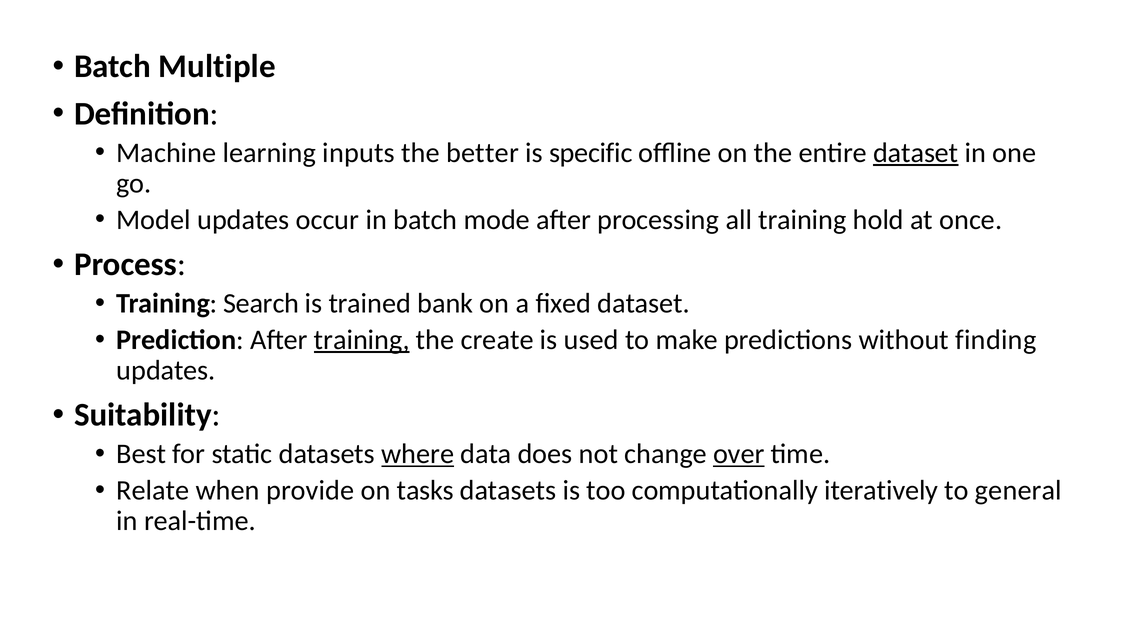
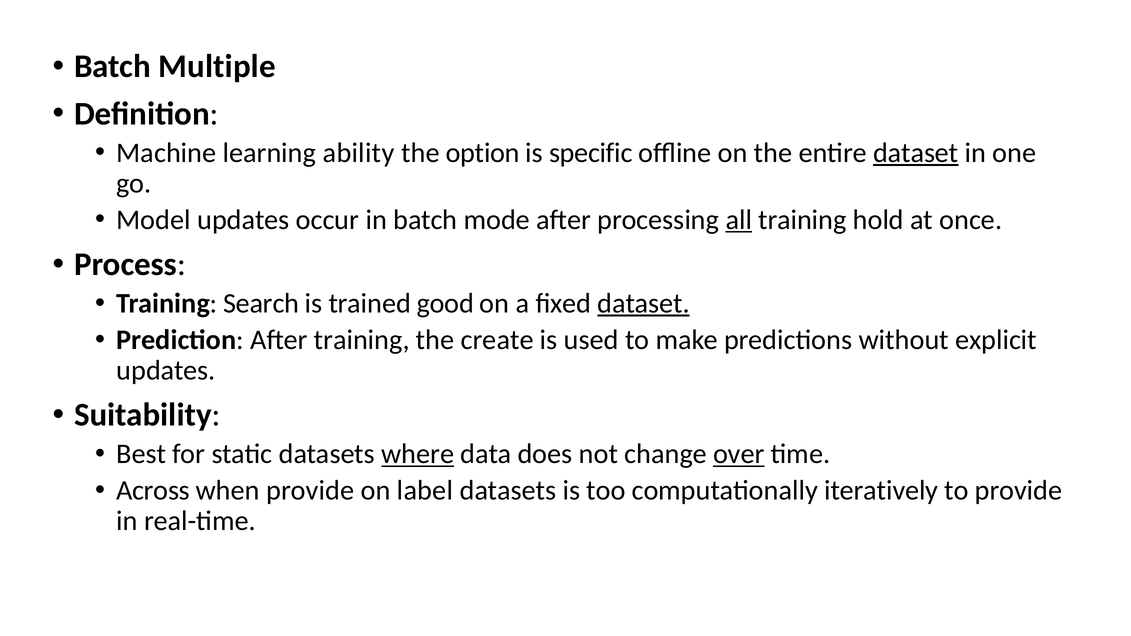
inputs: inputs -> ability (359, 153)
better: better -> option (483, 153)
all underline: none -> present (739, 220)
bank: bank -> good (445, 304)
dataset underline: none -> present (644, 304)
training underline: present -> none (362, 340)
finding: finding -> explicit (996, 340)
Relate: Relate -> Across (153, 491)
tasks: tasks -> label (425, 491)
to general: general -> provide (1019, 491)
